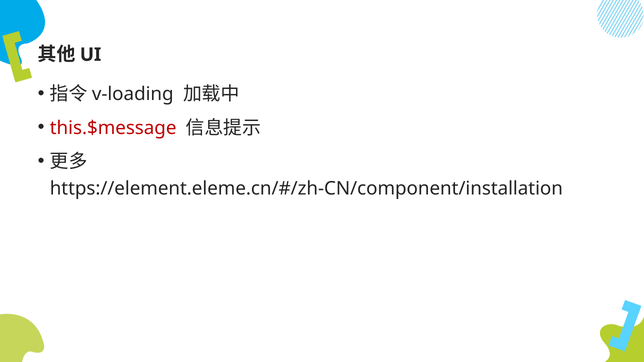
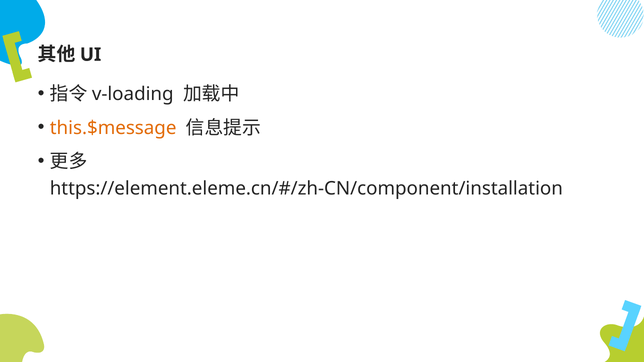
this.$message colour: red -> orange (113, 128)
